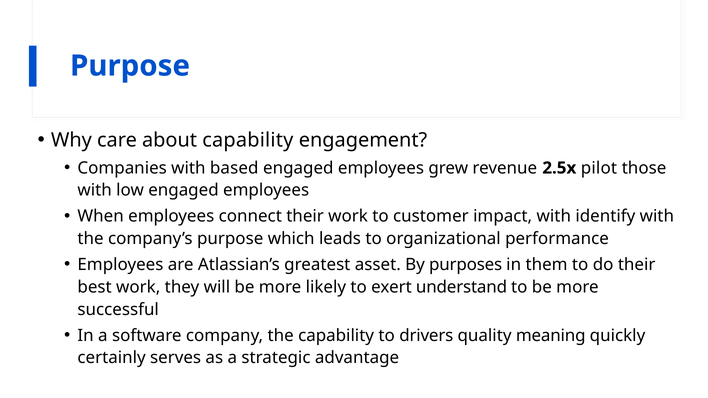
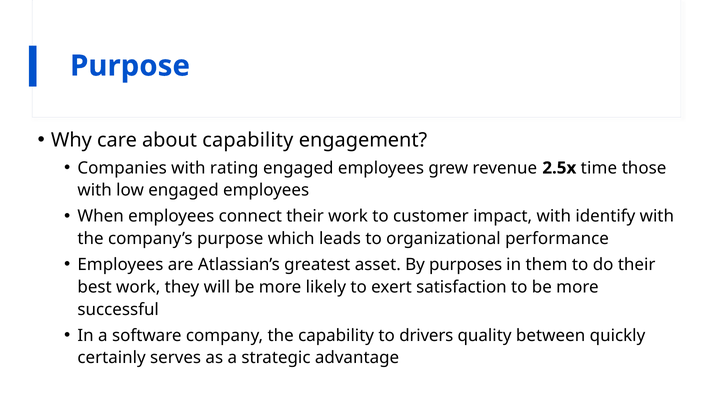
based: based -> rating (234, 168)
pilot: pilot -> time (599, 168)
understand: understand -> satisfaction (461, 287)
meaning: meaning -> between (551, 336)
